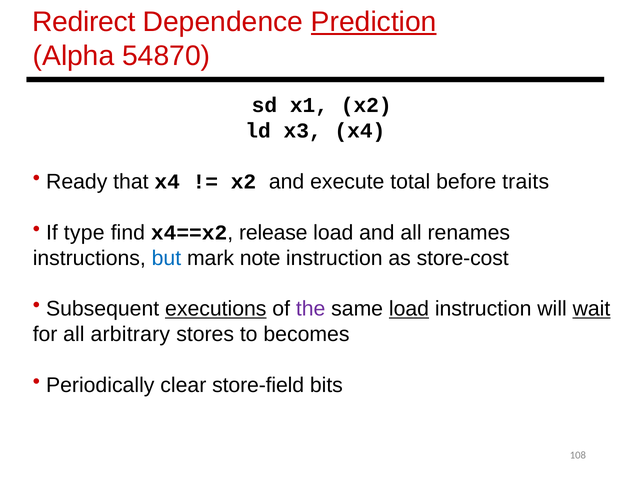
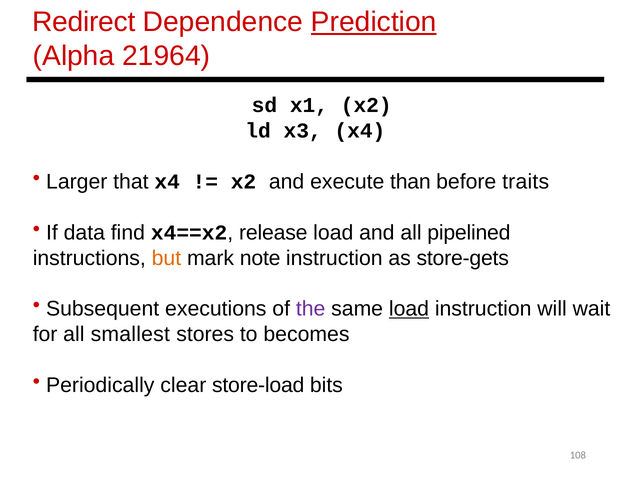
54870: 54870 -> 21964 (166, 56)
Ready: Ready -> Larger (77, 182)
total: total -> than (410, 182)
type: type -> data (84, 233)
renames: renames -> pipelined (469, 233)
but colour: blue -> orange (166, 258)
store-cost: store-cost -> store-gets (463, 258)
executions underline: present -> none (216, 309)
wait underline: present -> none (591, 309)
arbitrary: arbitrary -> smallest (130, 334)
store-field: store-field -> store-load (258, 385)
